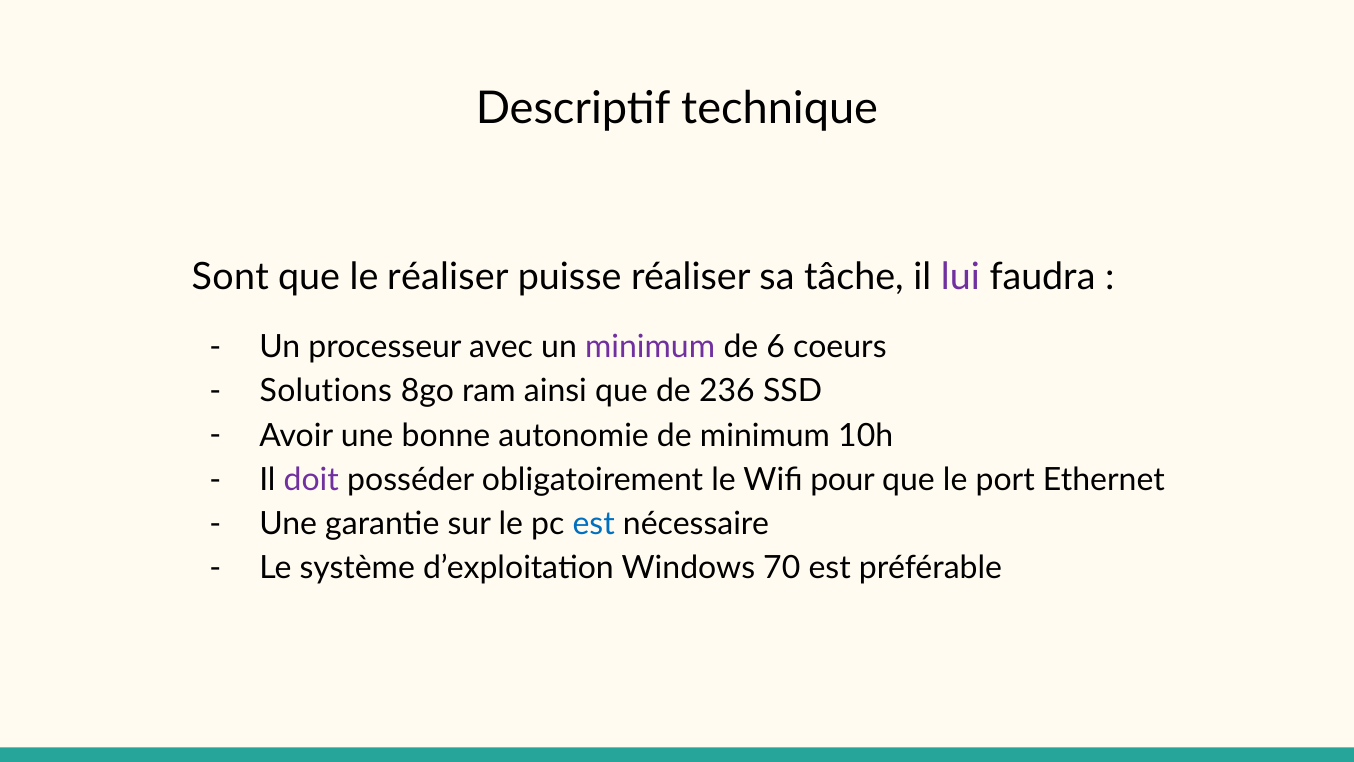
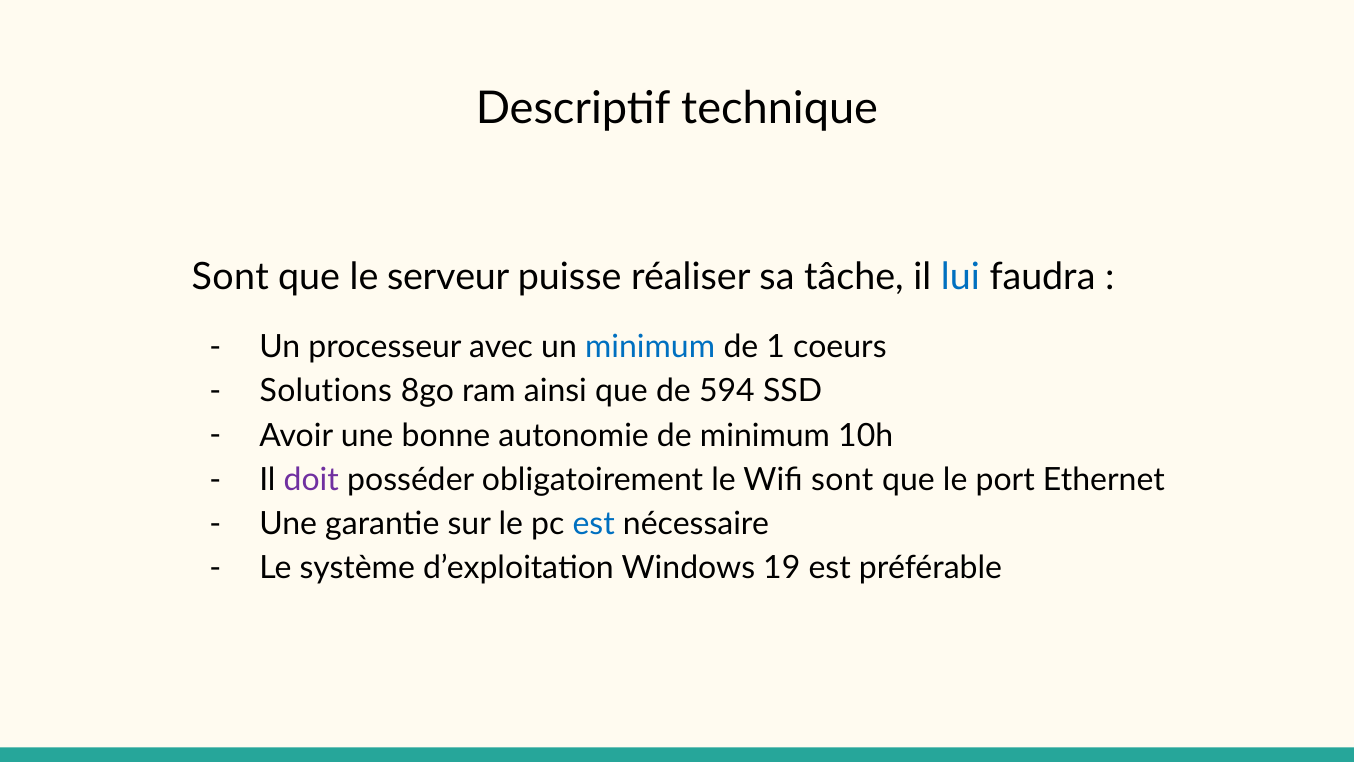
le réaliser: réaliser -> serveur (448, 277)
lui colour: purple -> blue (960, 277)
minimum colour: purple -> blue (650, 347)
6: 6 -> 1 (776, 347)
236: 236 -> 594 (727, 391)
Wifi pour: pour -> sont (842, 479)
70: 70 -> 19 (782, 568)
